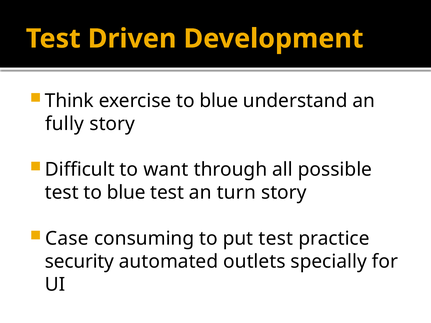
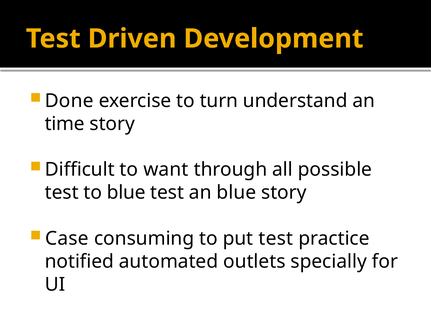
Think: Think -> Done (69, 101)
exercise to blue: blue -> turn (219, 101)
fully: fully -> time (65, 124)
an turn: turn -> blue (236, 193)
security: security -> notified (79, 262)
